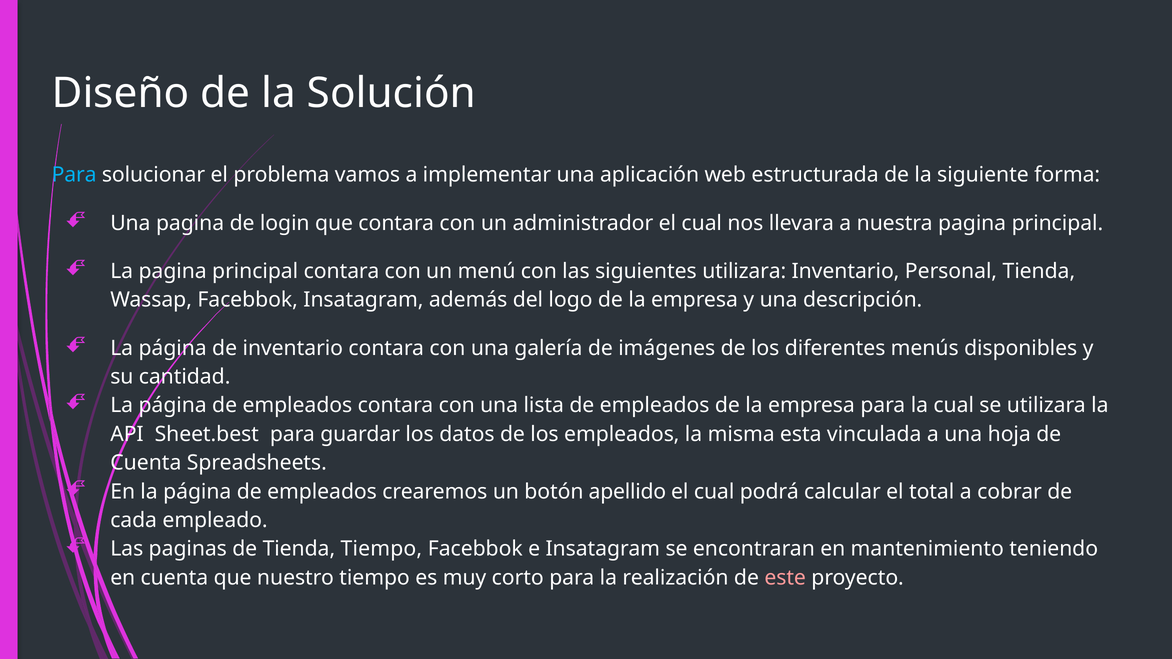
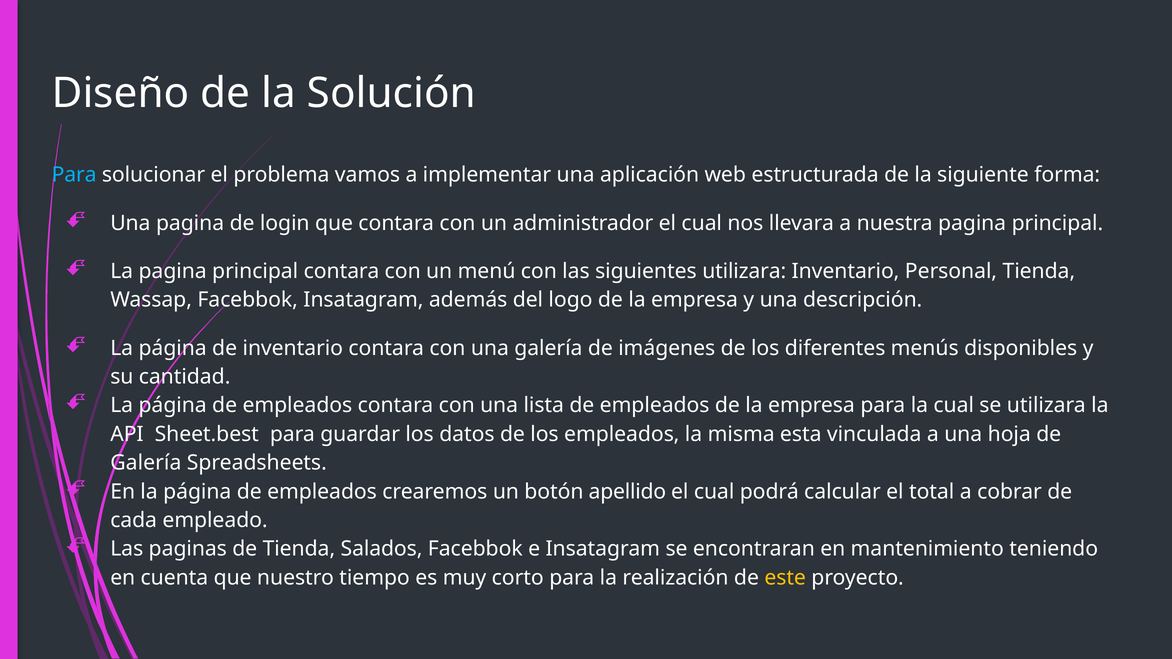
Cuenta: Cuenta -> Galería (146, 463)
Tienda Tiempo: Tiempo -> Salados (382, 549)
este colour: pink -> yellow (785, 578)
